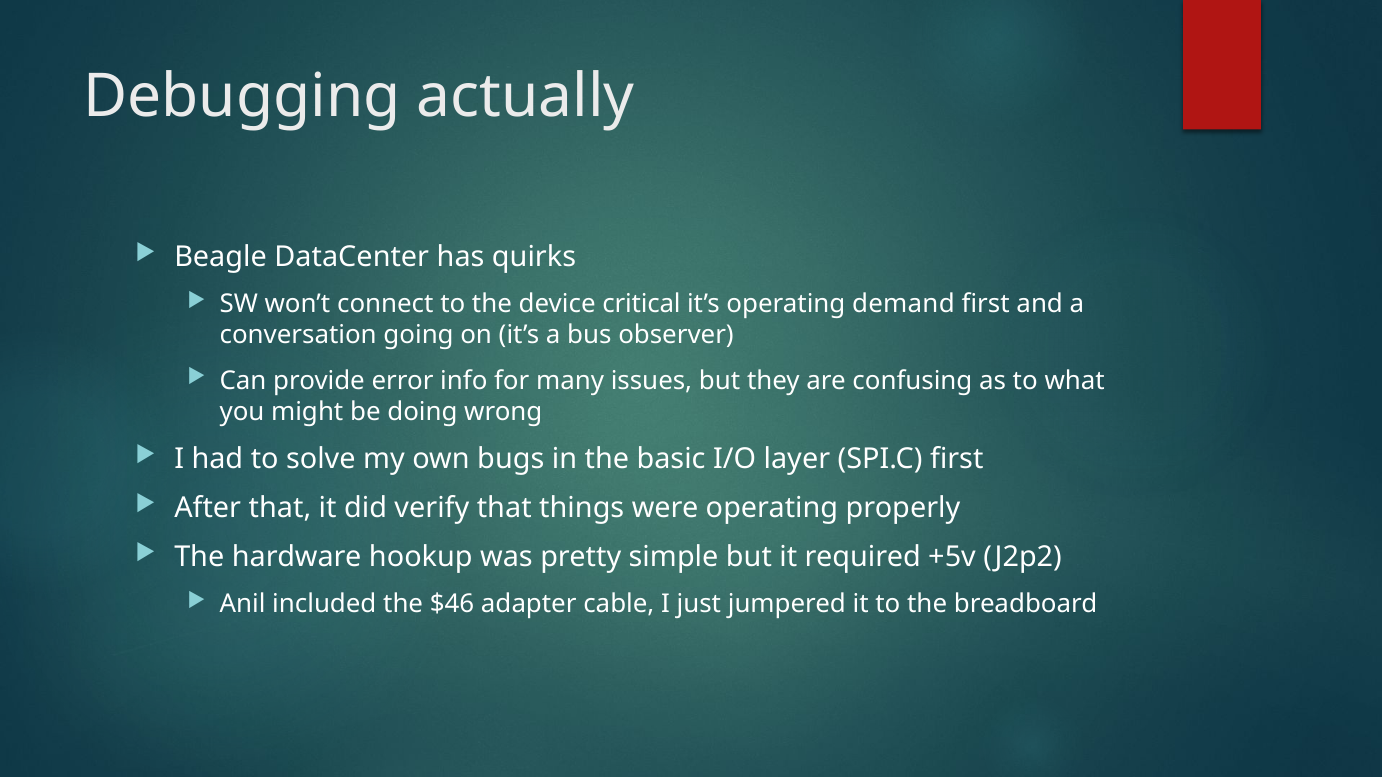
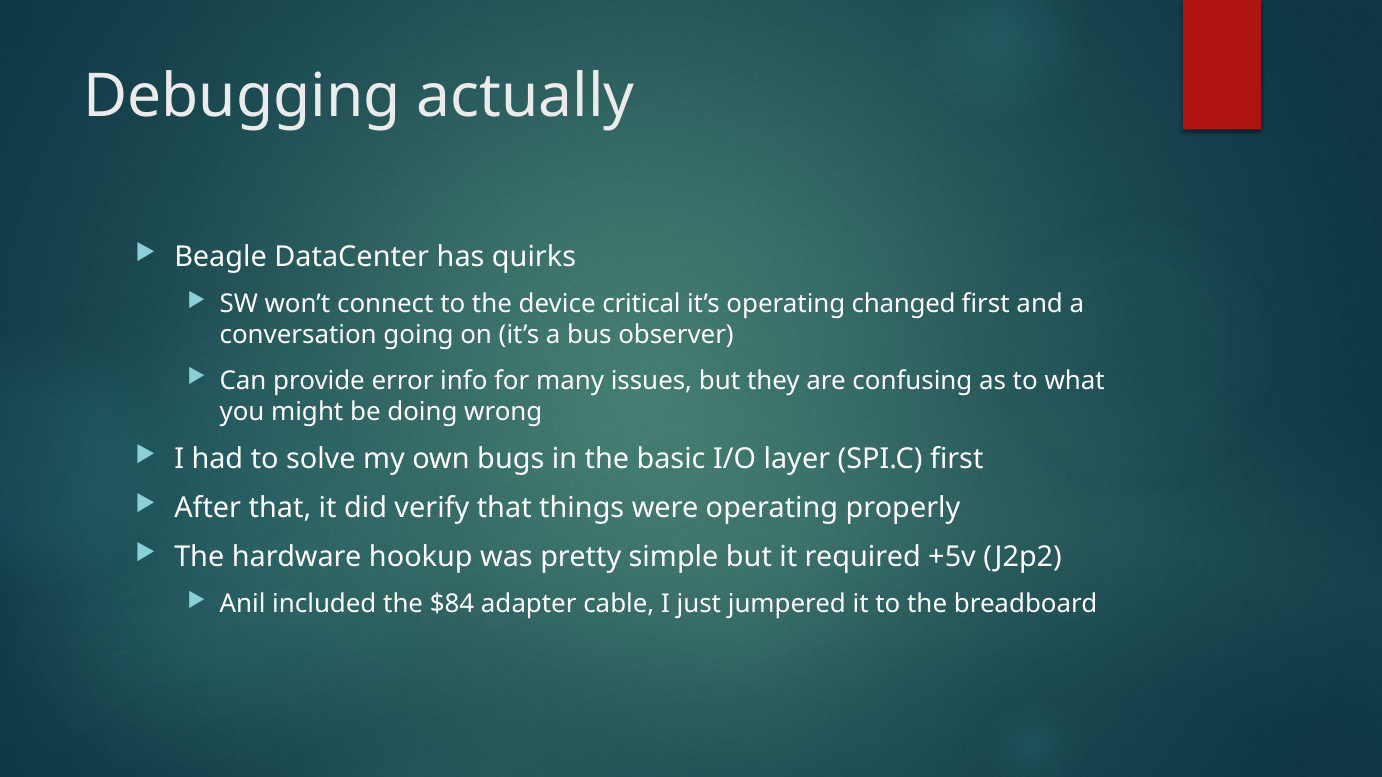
demand: demand -> changed (904, 304)
$46: $46 -> $84 (452, 604)
